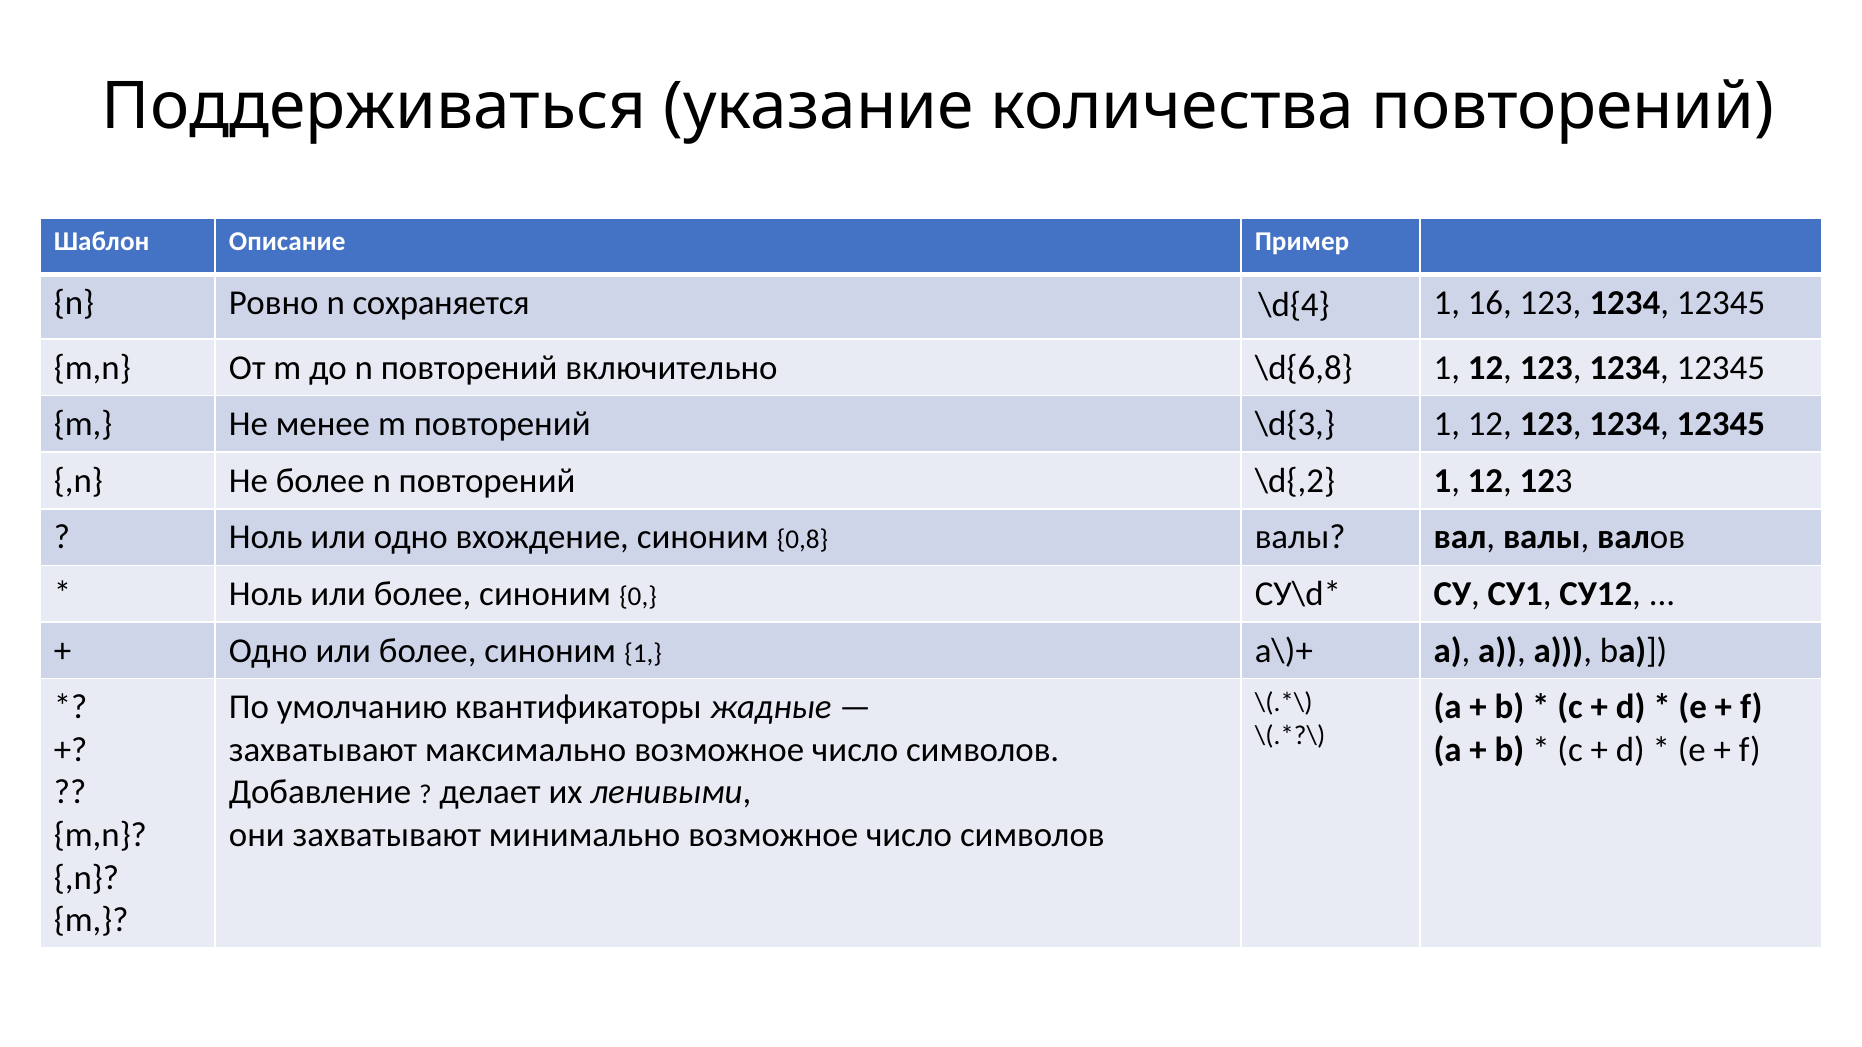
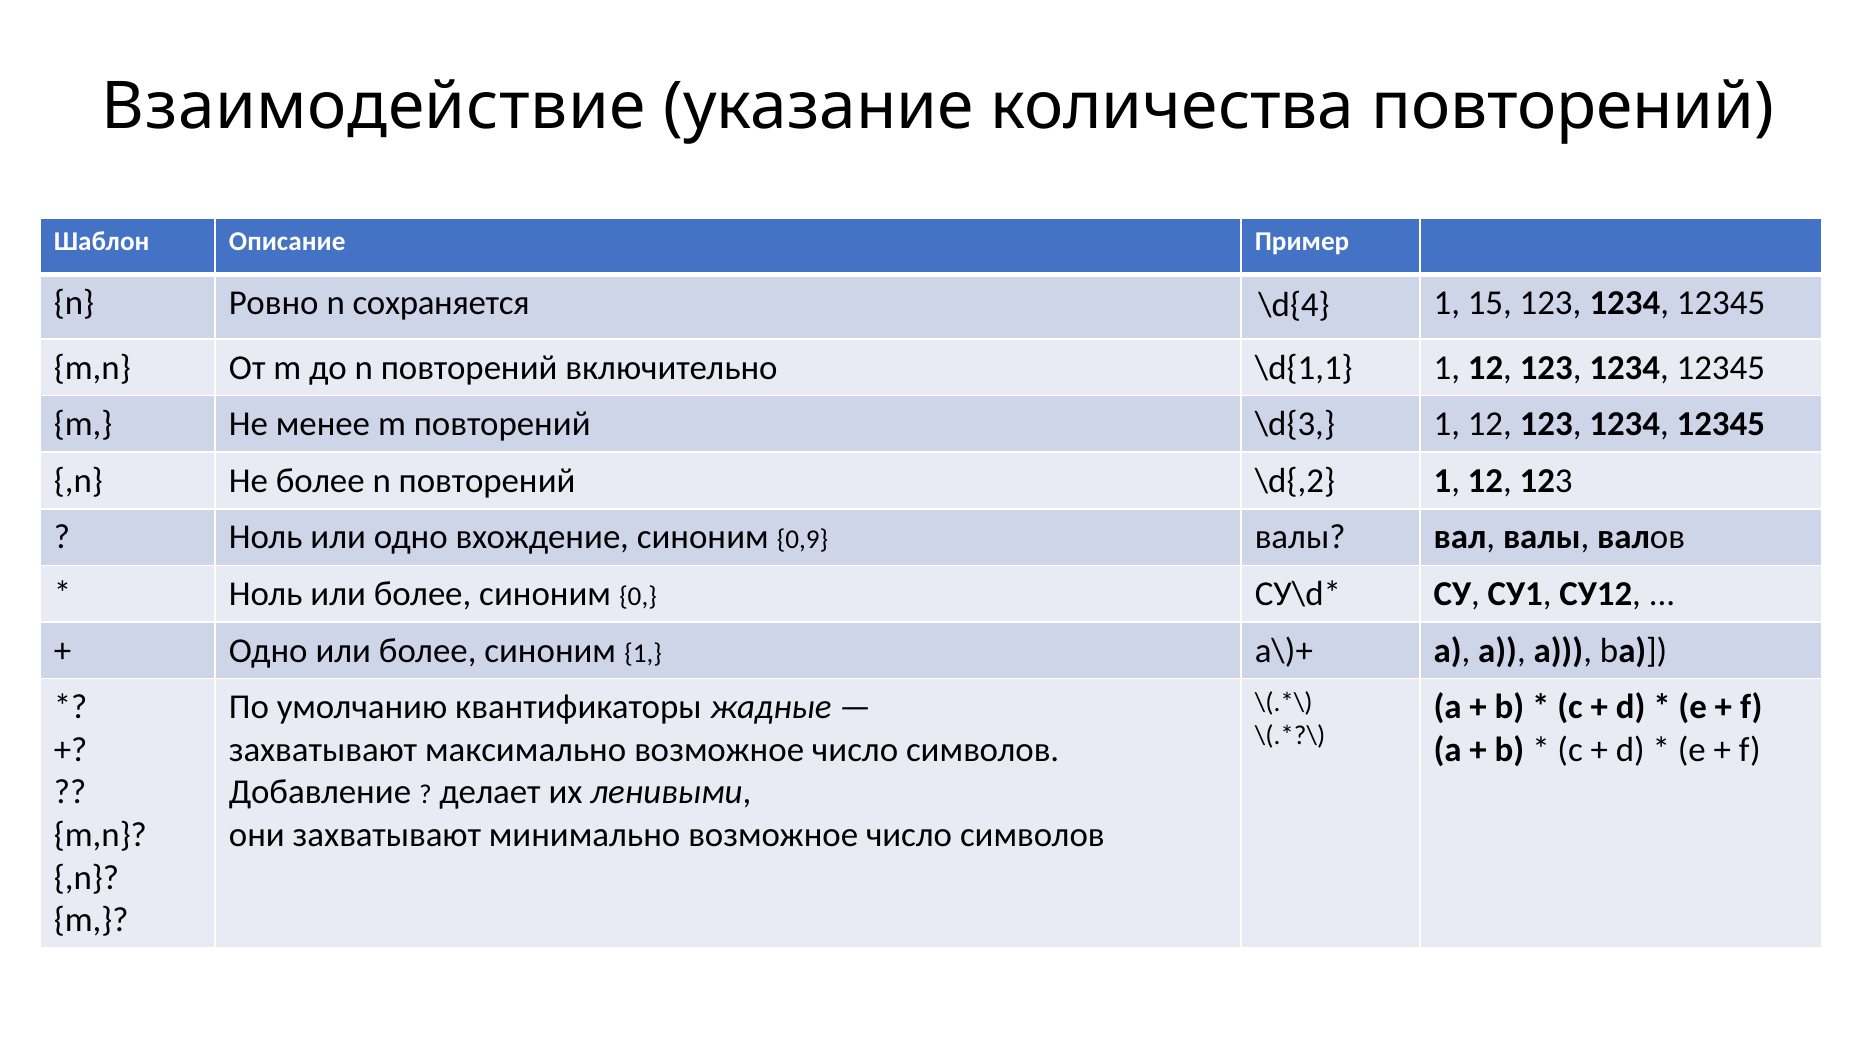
Поддерживаться: Поддерживаться -> Взаимодействие (374, 106)
16: 16 -> 15 (1490, 303)
\d{6,8: \d{6,8 -> \d{1,1 (1304, 368)
0,8: 0,8 -> 0,9 (803, 540)
